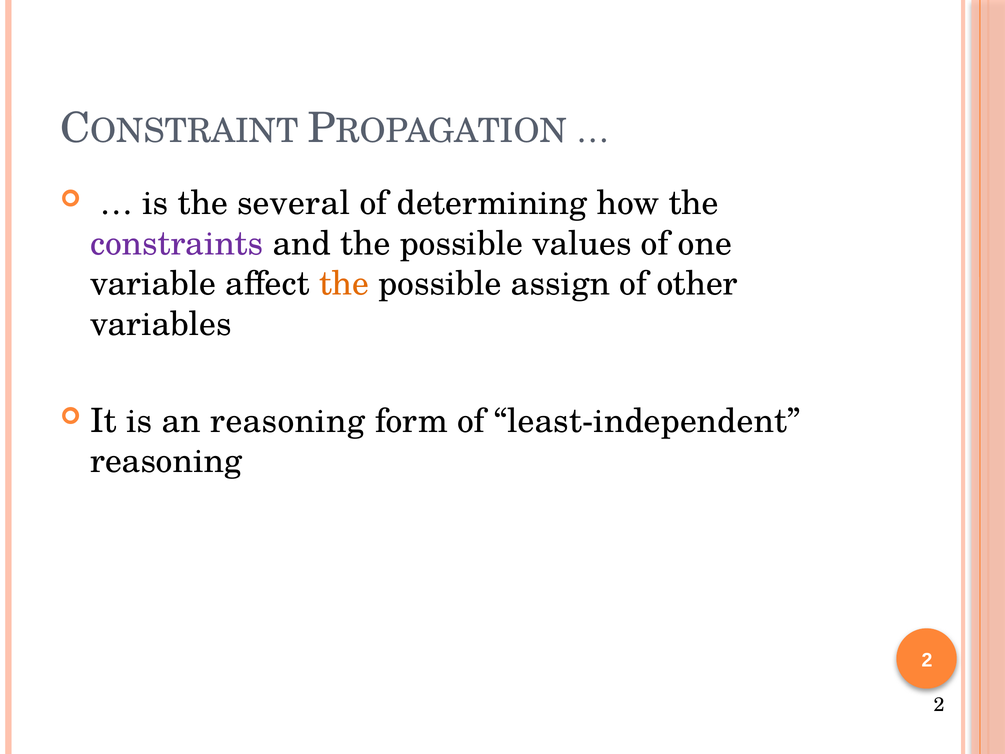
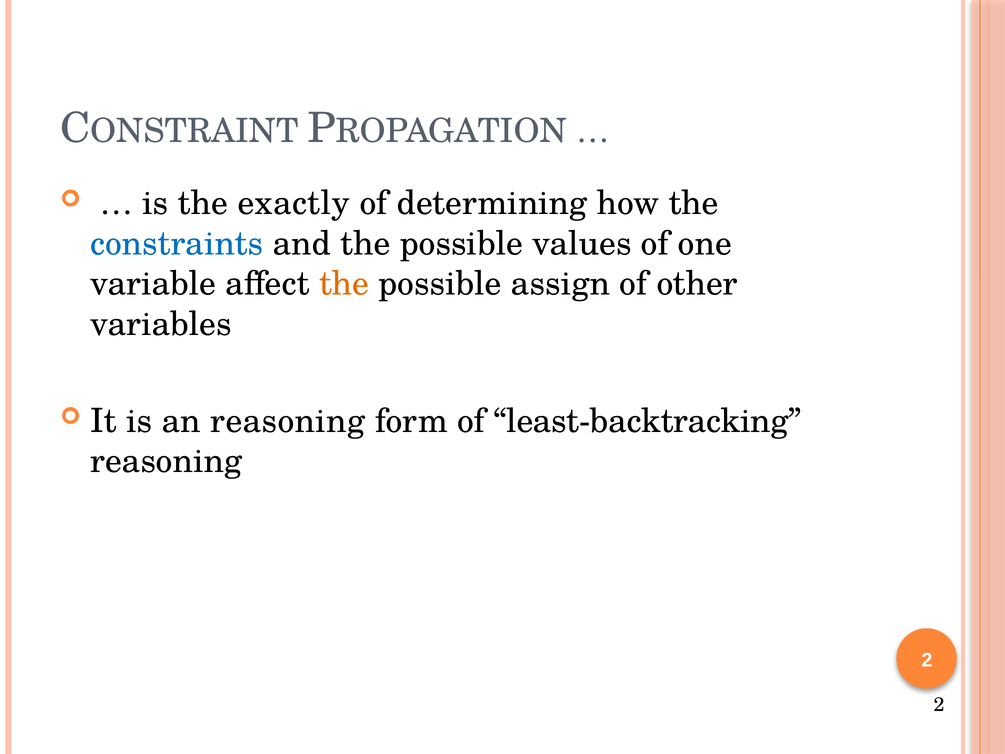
several: several -> exactly (294, 203)
constraints colour: purple -> blue (177, 243)
least-independent: least-independent -> least-backtracking (647, 421)
